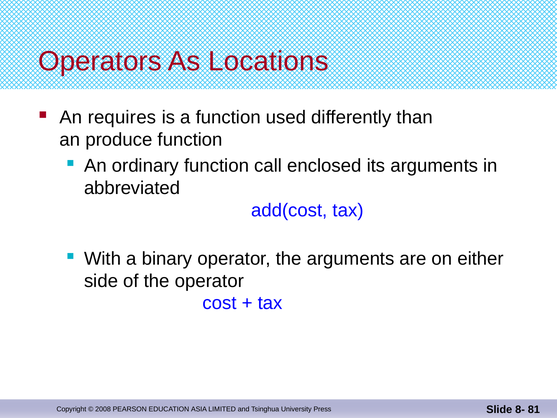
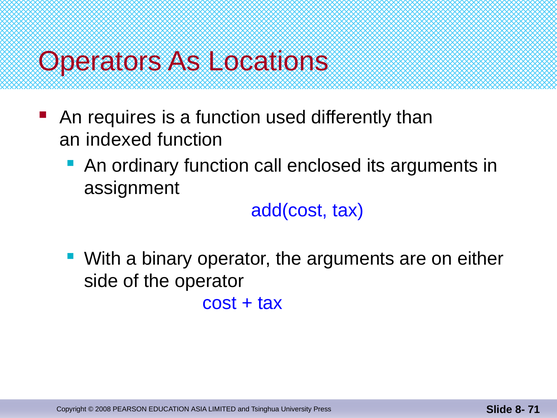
produce: produce -> indexed (119, 140)
abbreviated: abbreviated -> assignment (132, 188)
81: 81 -> 71 (534, 409)
